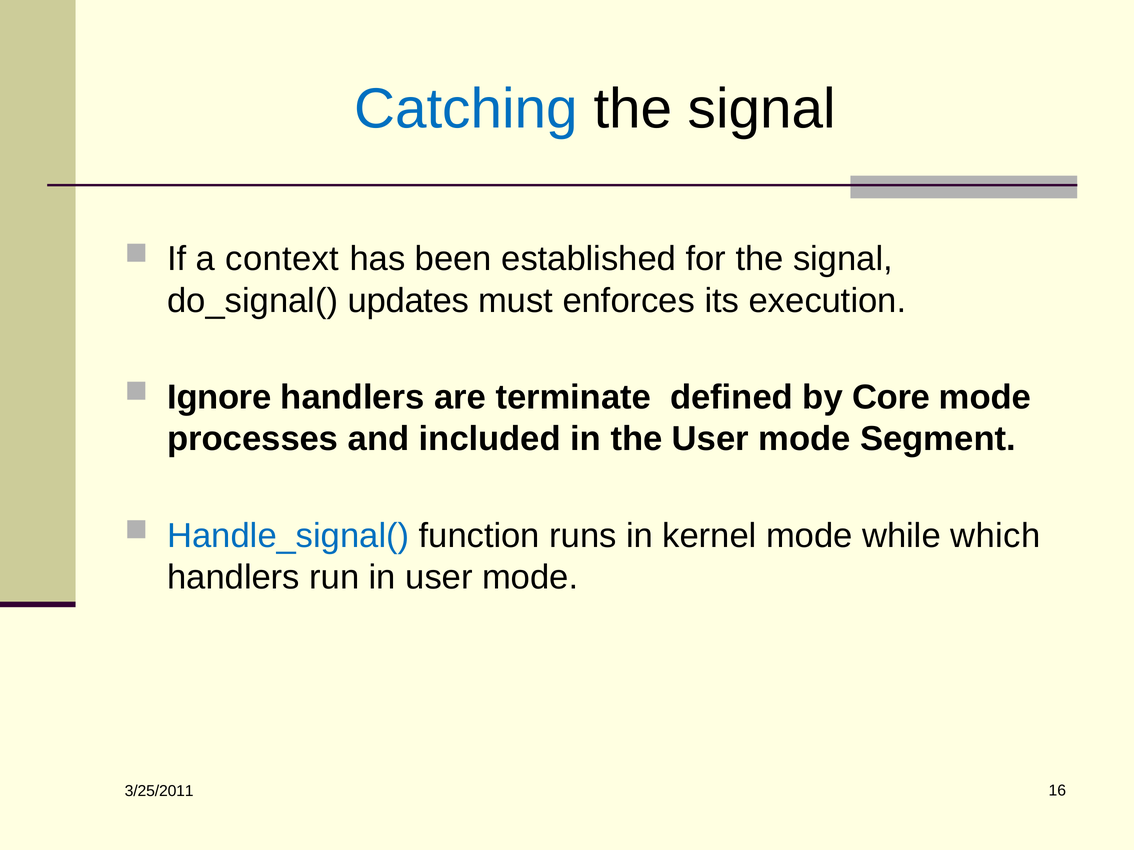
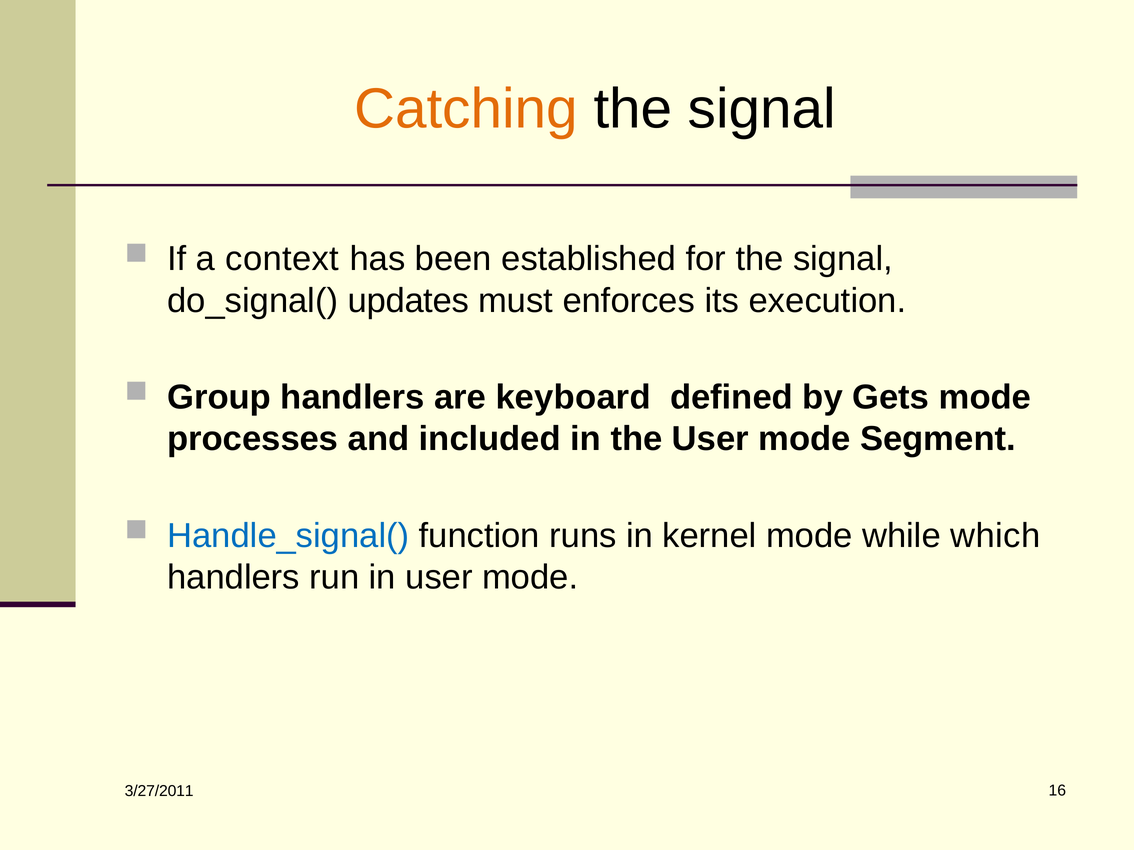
Catching colour: blue -> orange (466, 109)
Ignore: Ignore -> Group (219, 398)
terminate: terminate -> keyboard (573, 398)
Core: Core -> Gets (891, 398)
3/25/2011: 3/25/2011 -> 3/27/2011 (159, 792)
